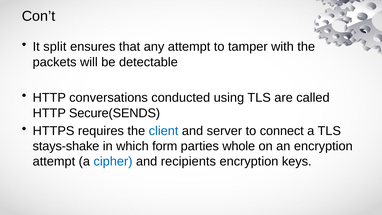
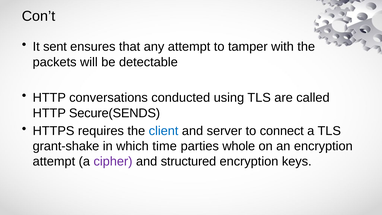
split: split -> sent (55, 47)
stays-shake: stays-shake -> grant-shake (66, 146)
form: form -> time (165, 146)
cipher colour: blue -> purple (113, 161)
recipients: recipients -> structured (188, 161)
